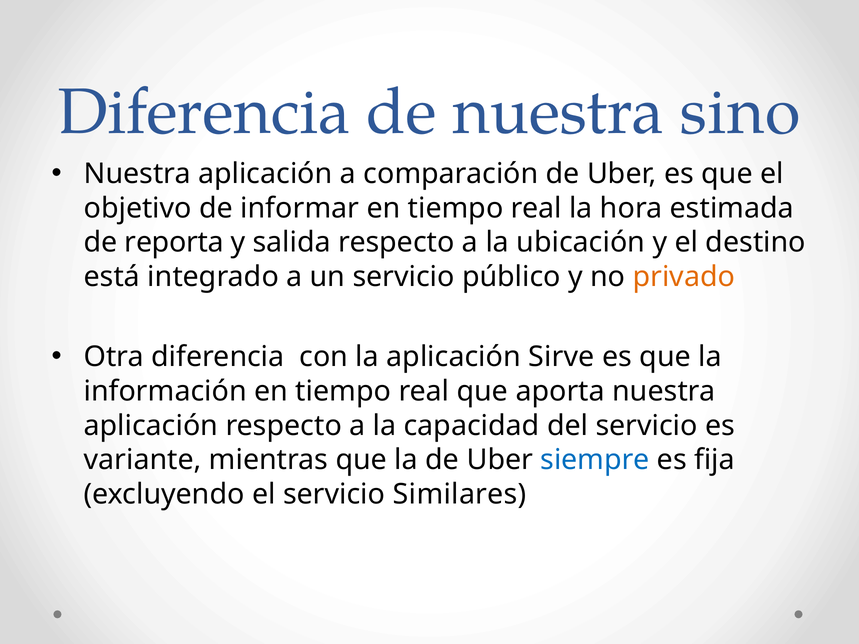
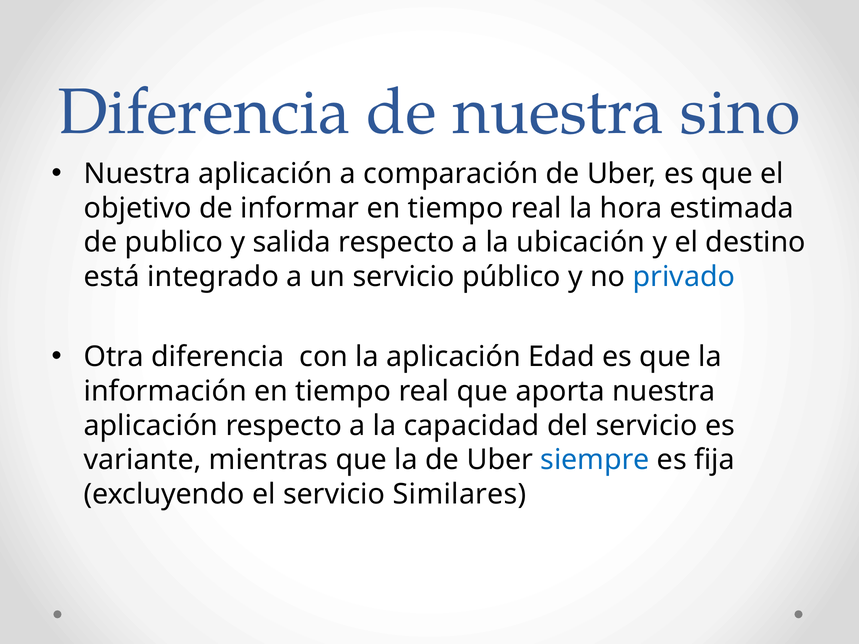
reporta: reporta -> publico (174, 243)
privado colour: orange -> blue (684, 277)
Sirve: Sirve -> Edad (562, 357)
